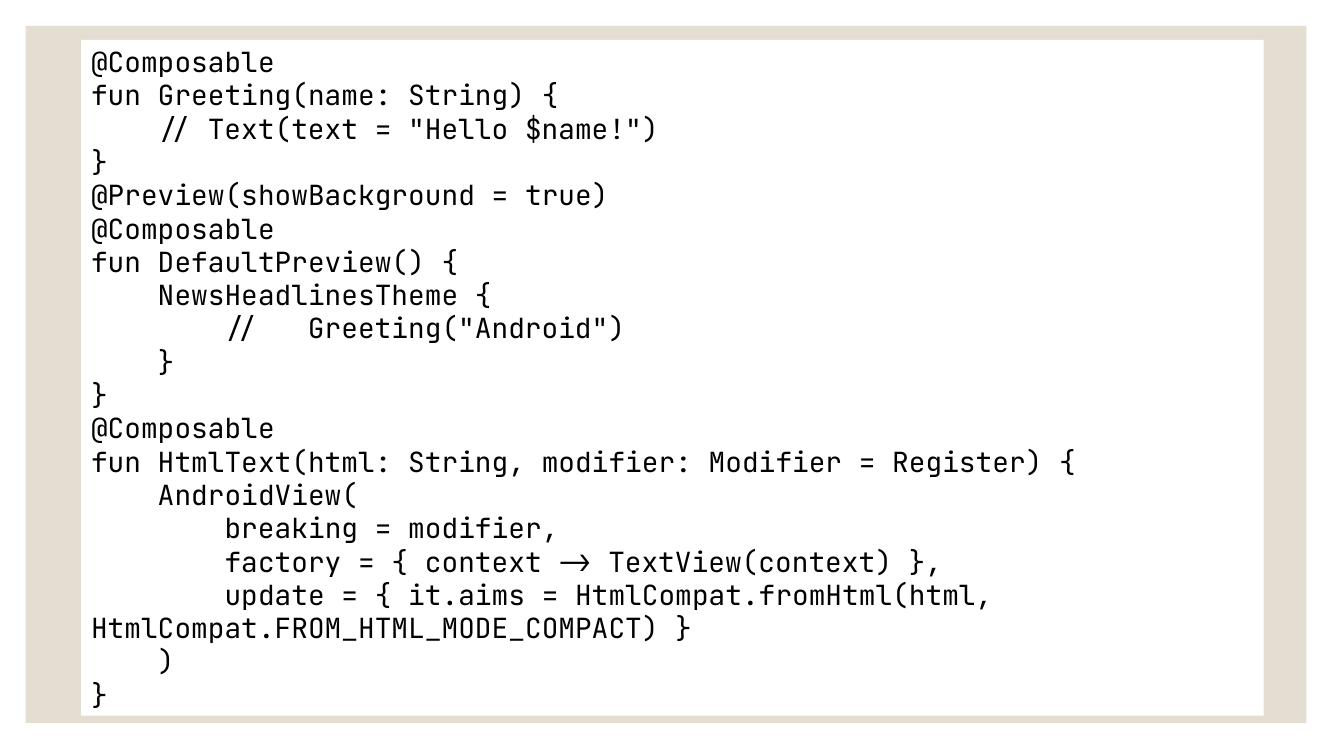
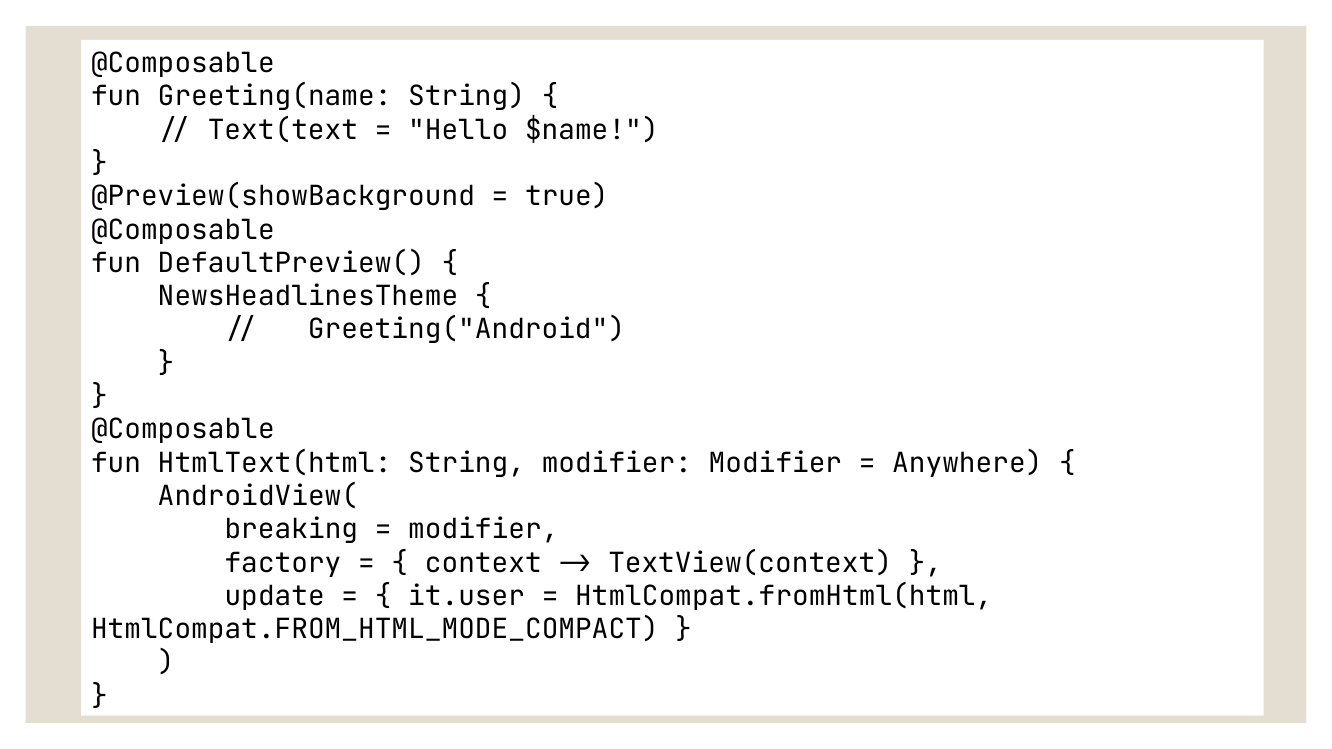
Register: Register -> Anywhere (967, 463)
it.aims: it.aims -> it.user (467, 596)
